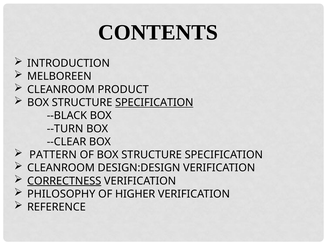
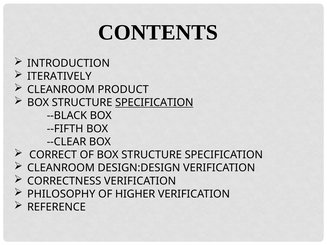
MELBOREEN: MELBOREEN -> ITERATIVELY (59, 76)
--TURN: --TURN -> --FIFTH (65, 129)
PATTERN: PATTERN -> CORRECT (53, 155)
CORRECTNESS underline: present -> none (64, 181)
